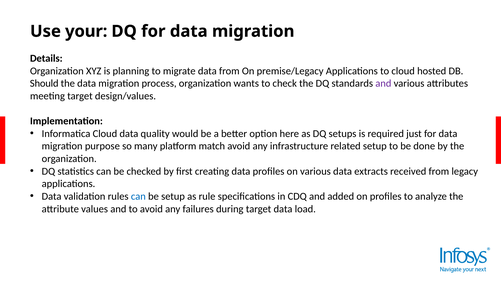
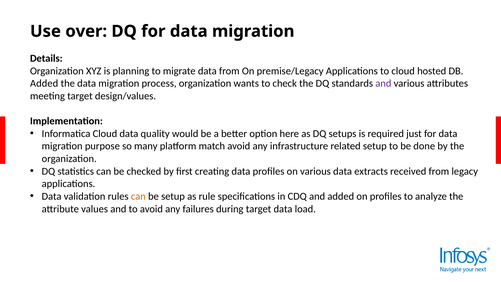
your: your -> over (86, 31)
Should: Should -> Added (44, 83)
can colour: blue -> orange (138, 196)
